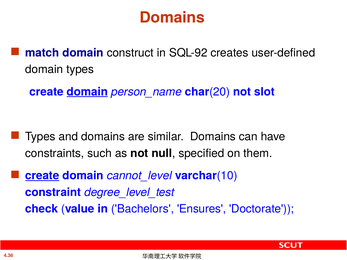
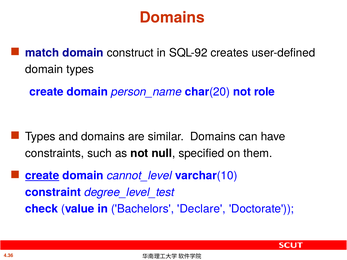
domain underline: present -> none (87, 92)
slot: slot -> role (264, 92)
Ensures: Ensures -> Declare (201, 209)
